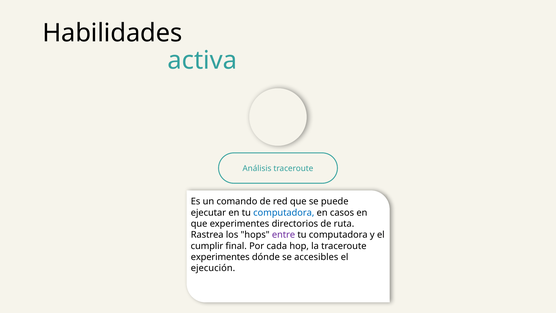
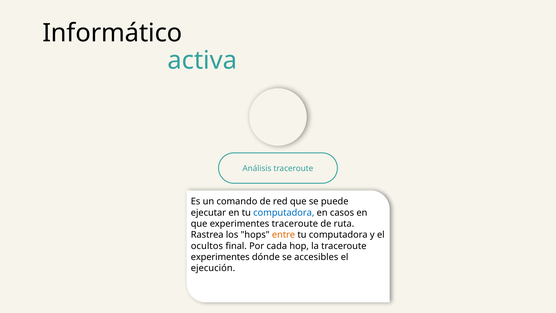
Habilidades: Habilidades -> Informático (112, 33)
experimentes directorios: directorios -> traceroute (295, 224)
entre colour: purple -> orange (284, 235)
cumplir: cumplir -> ocultos (207, 246)
